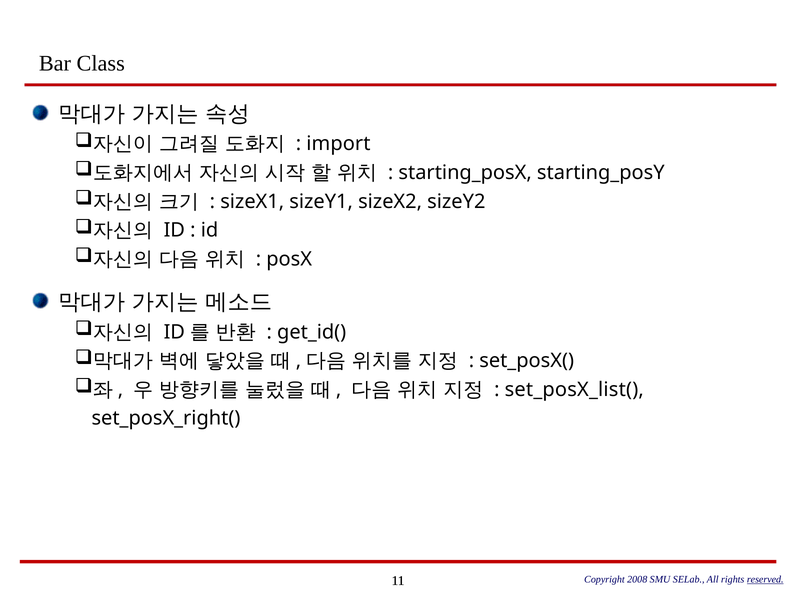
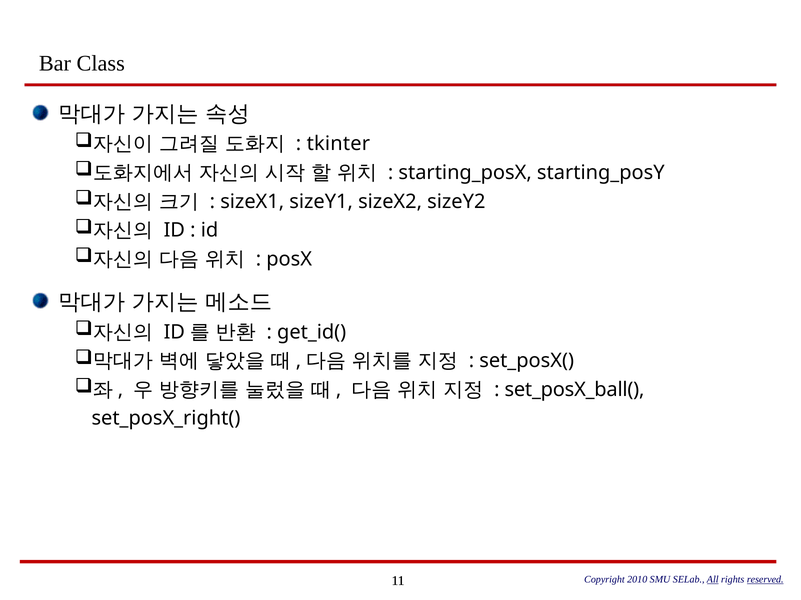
import: import -> tkinter (338, 144)
set_posX_list(: set_posX_list( -> set_posX_ball( (574, 390)
2008: 2008 -> 2010 (637, 580)
All underline: none -> present (713, 580)
